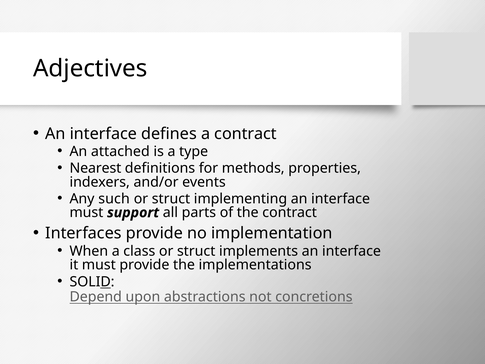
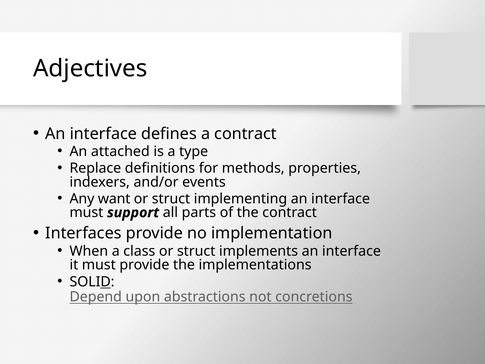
Nearest: Nearest -> Replace (95, 168)
such: such -> want (114, 199)
